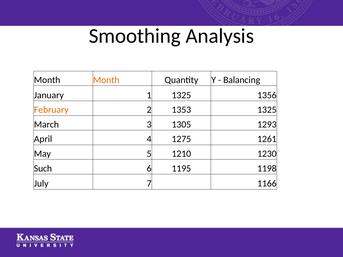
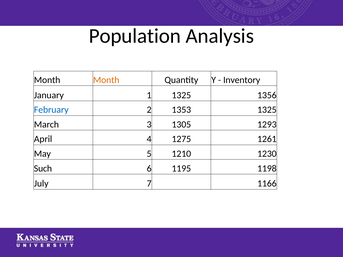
Smoothing: Smoothing -> Population (135, 36)
Balancing: Balancing -> Inventory (242, 80)
February colour: orange -> blue (51, 110)
